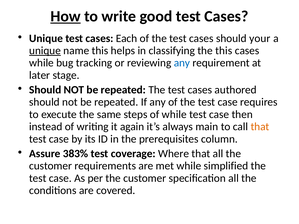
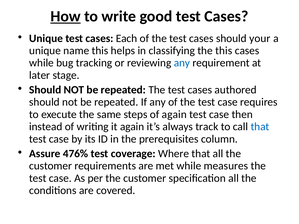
unique underline: present -> none (45, 51)
of while: while -> again (174, 114)
main: main -> track (207, 127)
that colour: orange -> blue (260, 127)
383%: 383% -> 476% (76, 154)
simplified: simplified -> measures (226, 166)
